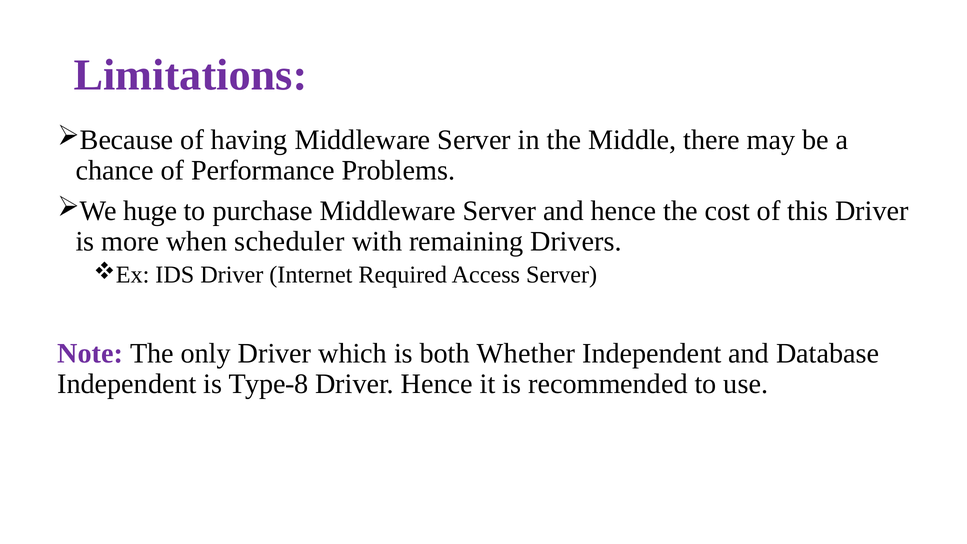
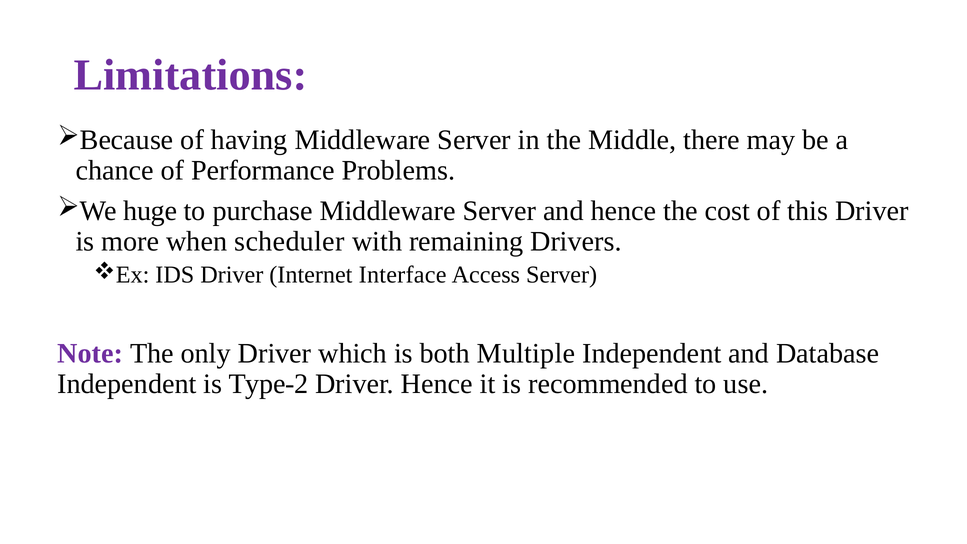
Required: Required -> Interface (403, 275)
Whether: Whether -> Multiple (526, 354)
Type-8: Type-8 -> Type-2 (269, 384)
